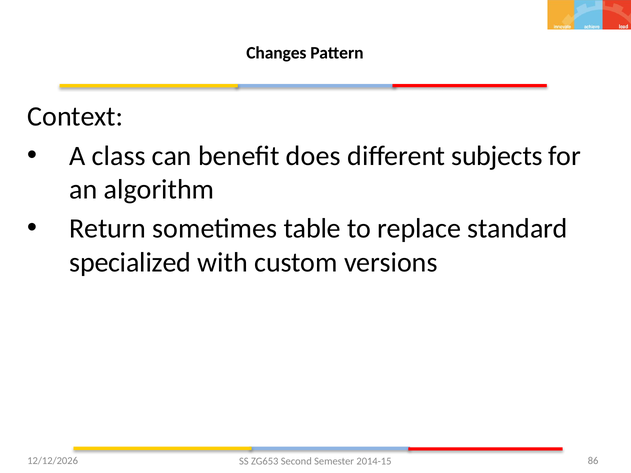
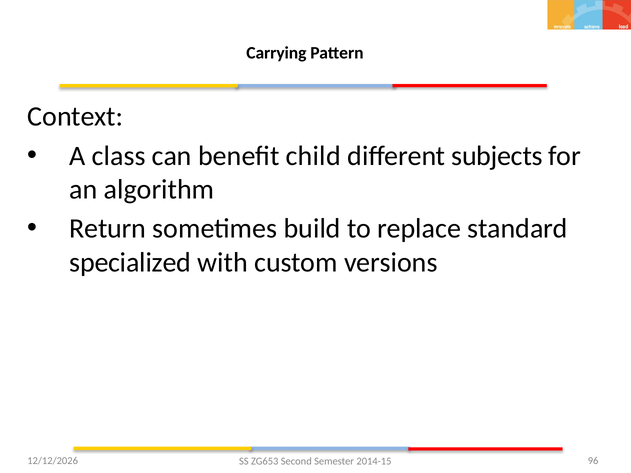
Changes: Changes -> Carrying (276, 53)
does: does -> child (313, 156)
table: table -> build (312, 229)
86: 86 -> 96 (593, 461)
